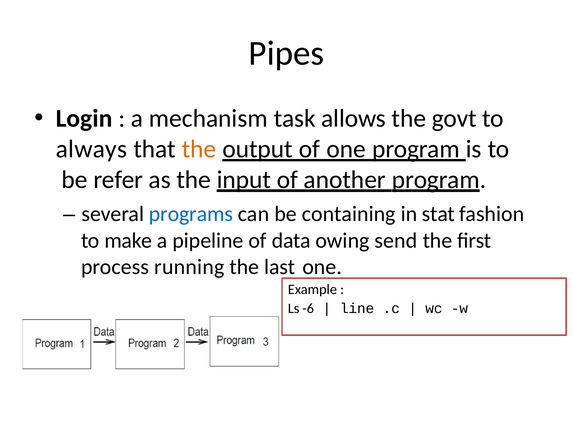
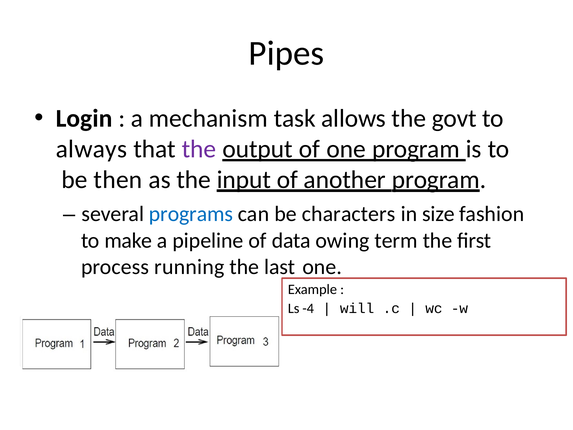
the colour: orange -> purple (199, 149)
refer: refer -> then (118, 180)
containing: containing -> characters (349, 214)
stat: stat -> size (438, 214)
send: send -> term (396, 240)
-6: -6 -> -4 (308, 308)
line: line -> will (357, 308)
